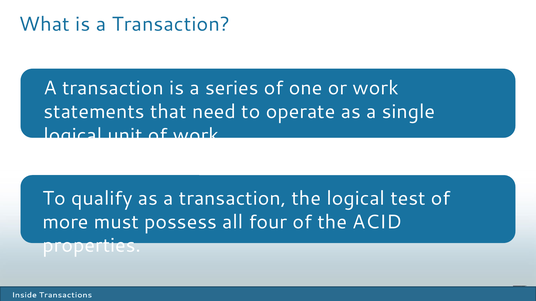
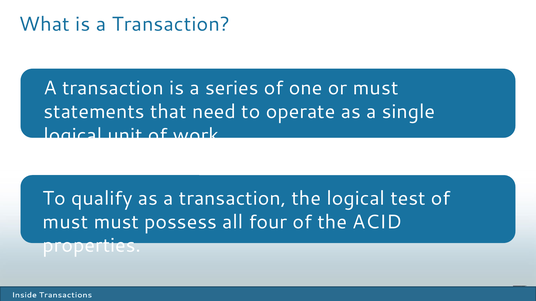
or work: work -> must (376, 88)
more: more -> must (65, 222)
